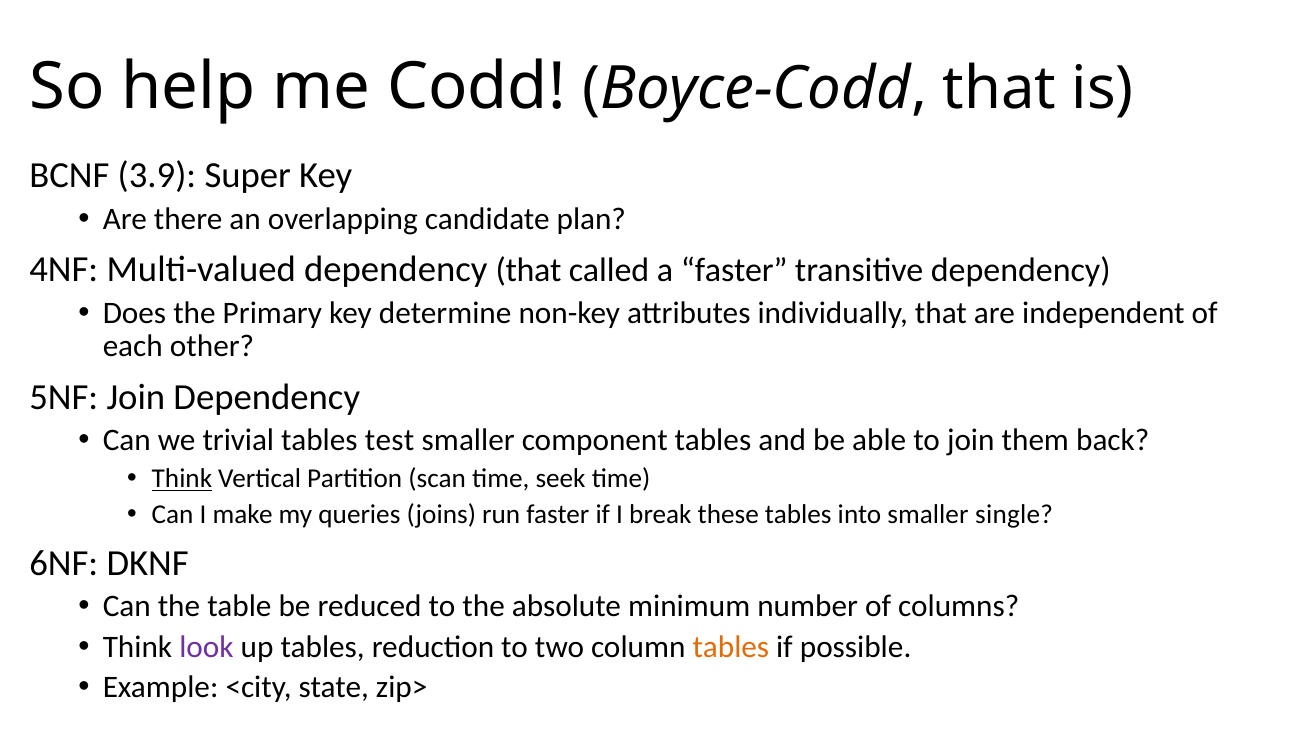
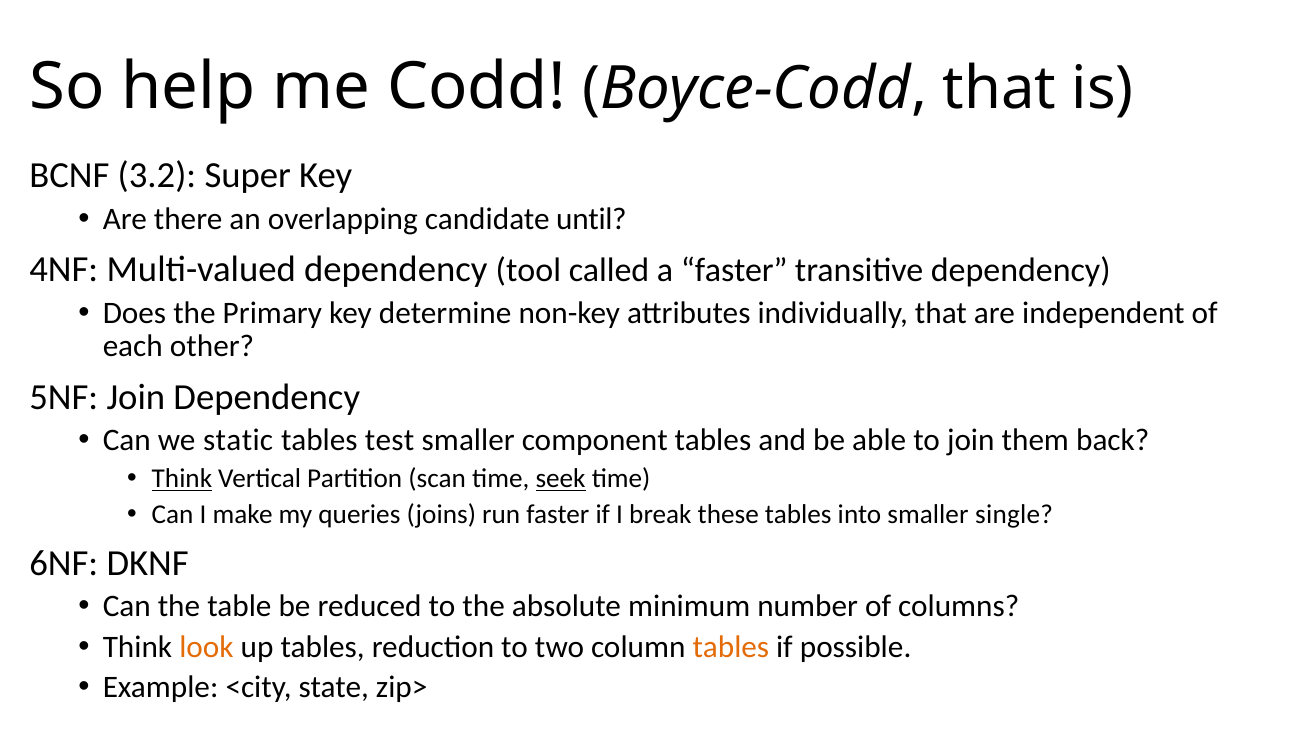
3.9: 3.9 -> 3.2 (157, 176)
plan: plan -> until (591, 219)
dependency that: that -> tool (528, 270)
trivial: trivial -> static (238, 440)
seek underline: none -> present (561, 479)
look colour: purple -> orange (206, 647)
